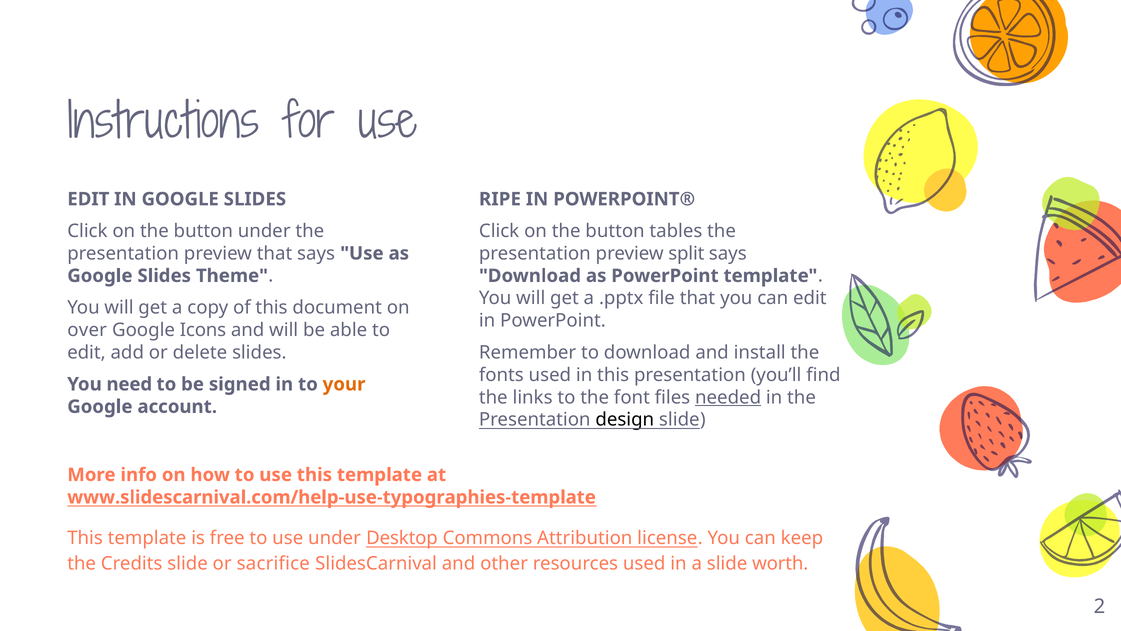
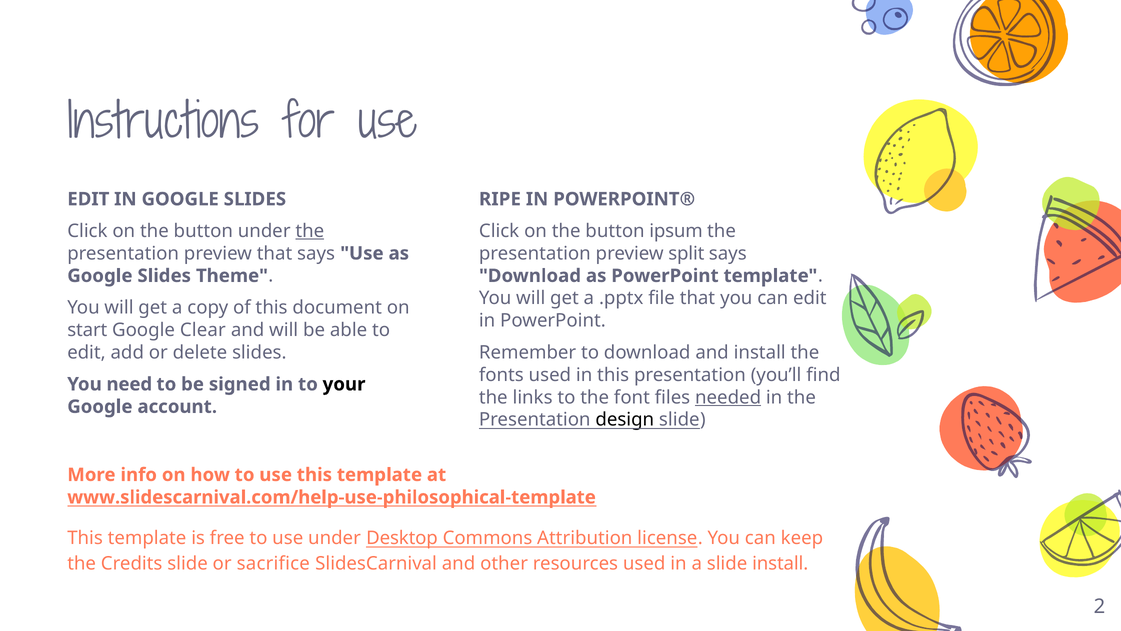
the underline: none -> present (310, 231)
tables: tables -> ipsum (676, 231)
over: over -> start (87, 330)
Icons: Icons -> Clear (203, 330)
your colour: orange -> black (344, 384)
www.slidescarnival.com/help-use-typographies-template: www.slidescarnival.com/help-use-typographies-template -> www.slidescarnival.com/help-use-philosophical-template (332, 497)
slide worth: worth -> install (780, 563)
